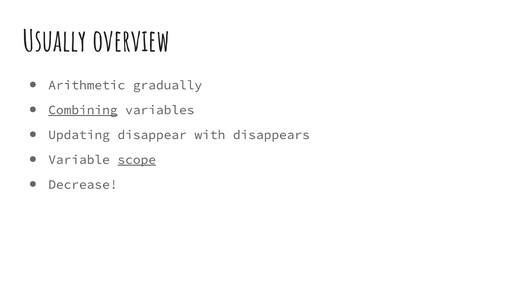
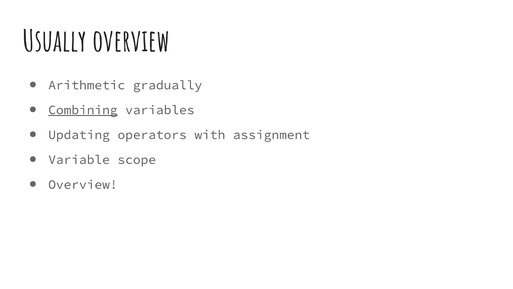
disappear: disappear -> operators (152, 135)
disappears: disappears -> assignment (271, 135)
scope underline: present -> none (137, 159)
Decrease: Decrease -> Overview (83, 184)
